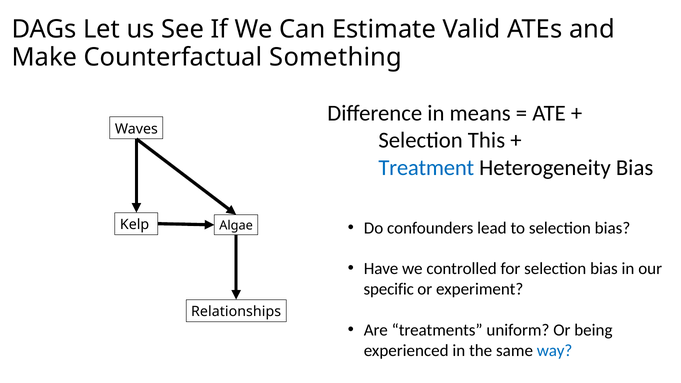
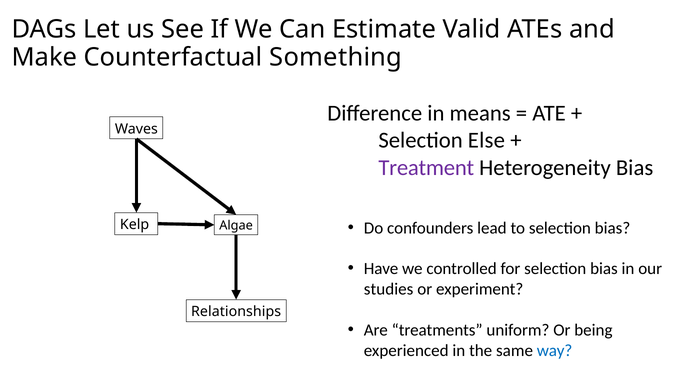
This: This -> Else (486, 140)
Treatment colour: blue -> purple (426, 168)
specific: specific -> studies (389, 289)
